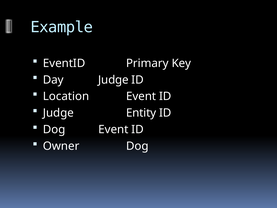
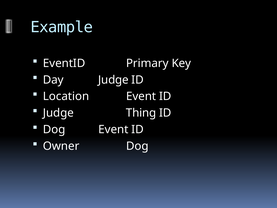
Entity: Entity -> Thing (141, 113)
